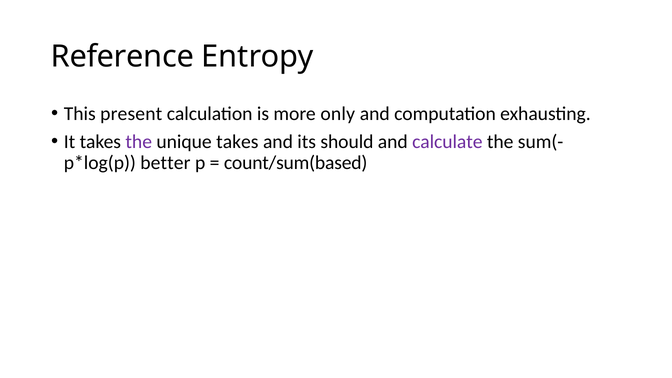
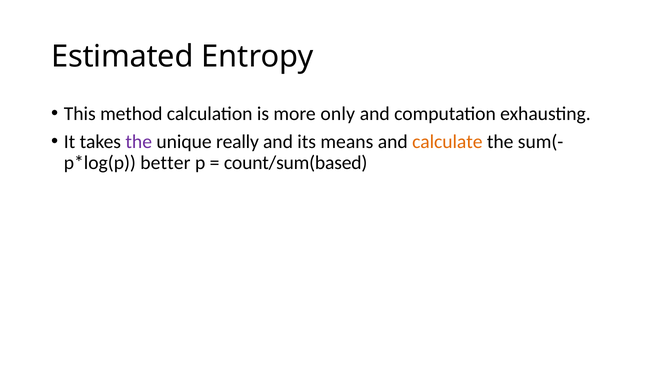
Reference: Reference -> Estimated (122, 56)
present: present -> method (131, 114)
unique takes: takes -> really (237, 142)
should: should -> means (347, 142)
calculate colour: purple -> orange (447, 142)
